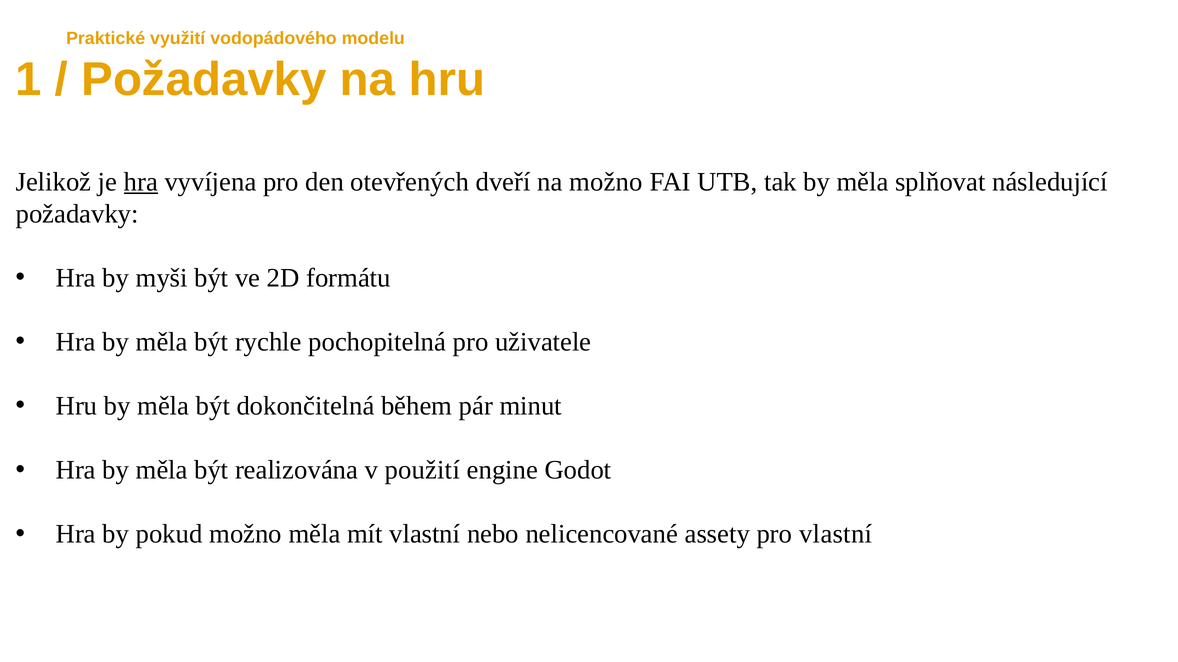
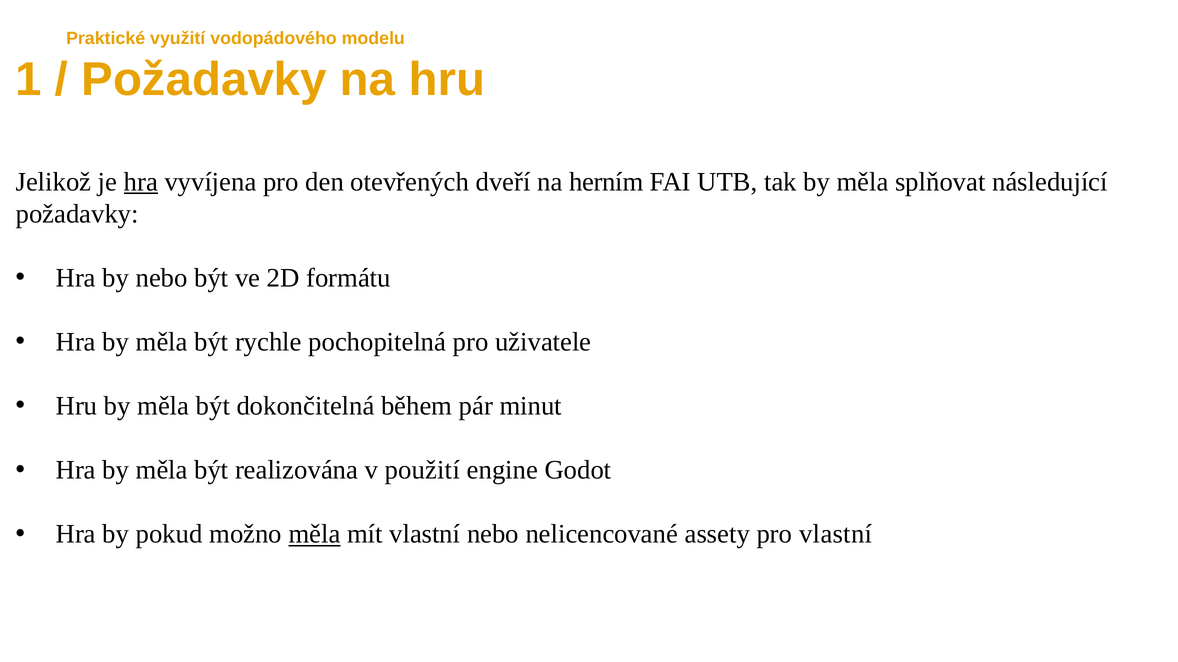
na možno: možno -> herním (606, 182)
by myši: myši -> nebo (162, 278)
měla underline: none -> present (314, 535)
